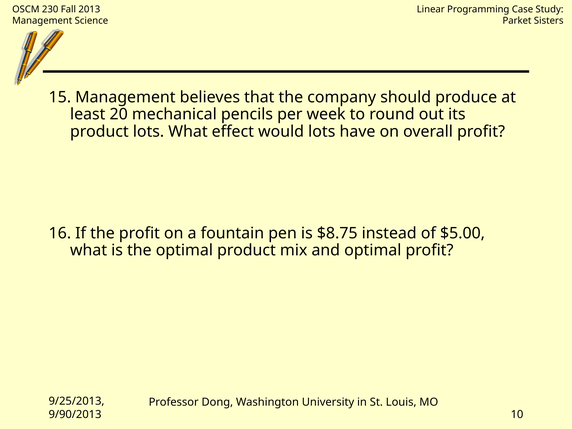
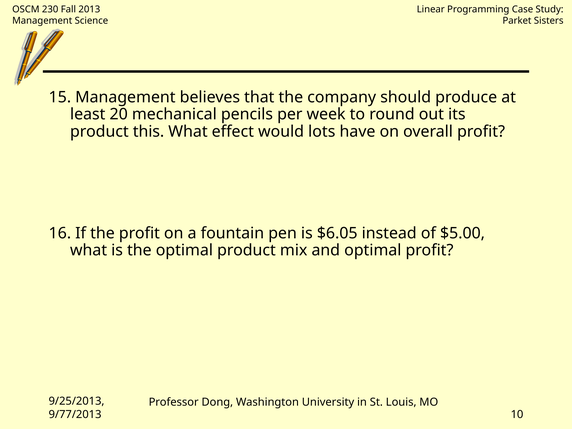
product lots: lots -> this (149, 131)
$8.75: $8.75 -> $6.05 (337, 233)
9/90/2013: 9/90/2013 -> 9/77/2013 (75, 415)
